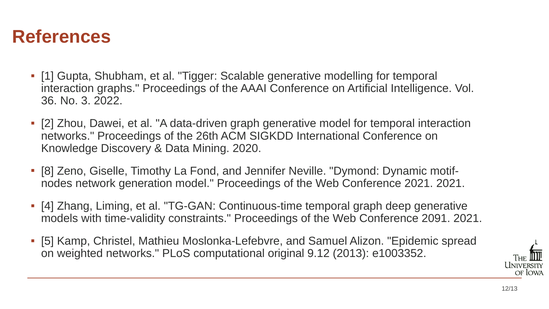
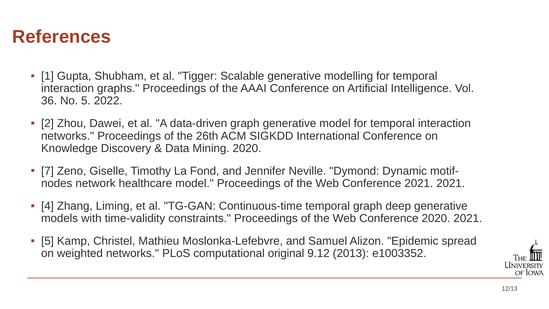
No 3: 3 -> 5 (86, 101)
8: 8 -> 7 (47, 171)
generation: generation -> healthcare (145, 183)
Conference 2091: 2091 -> 2020 (436, 218)
